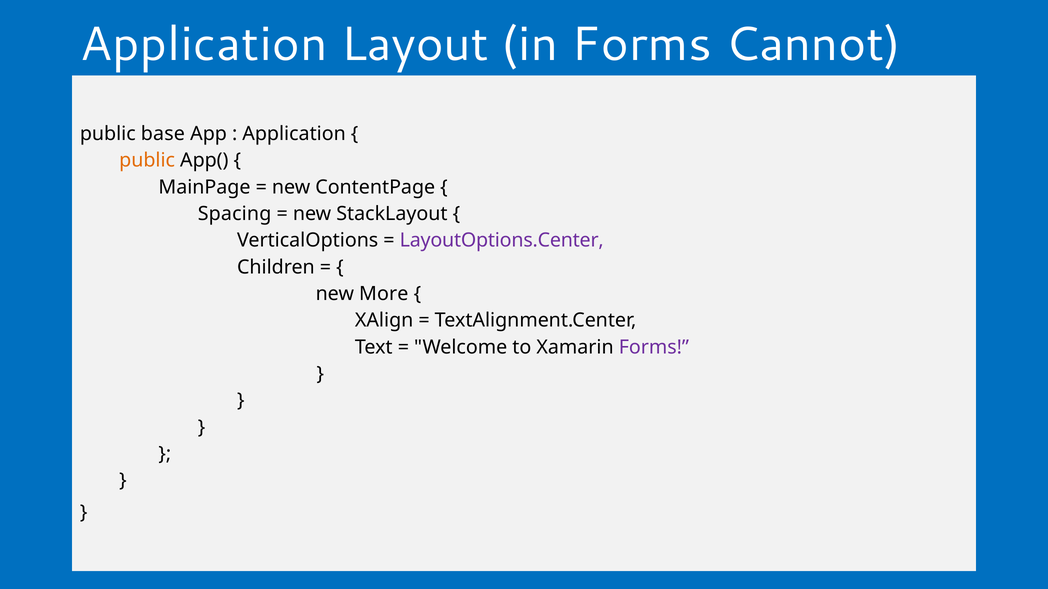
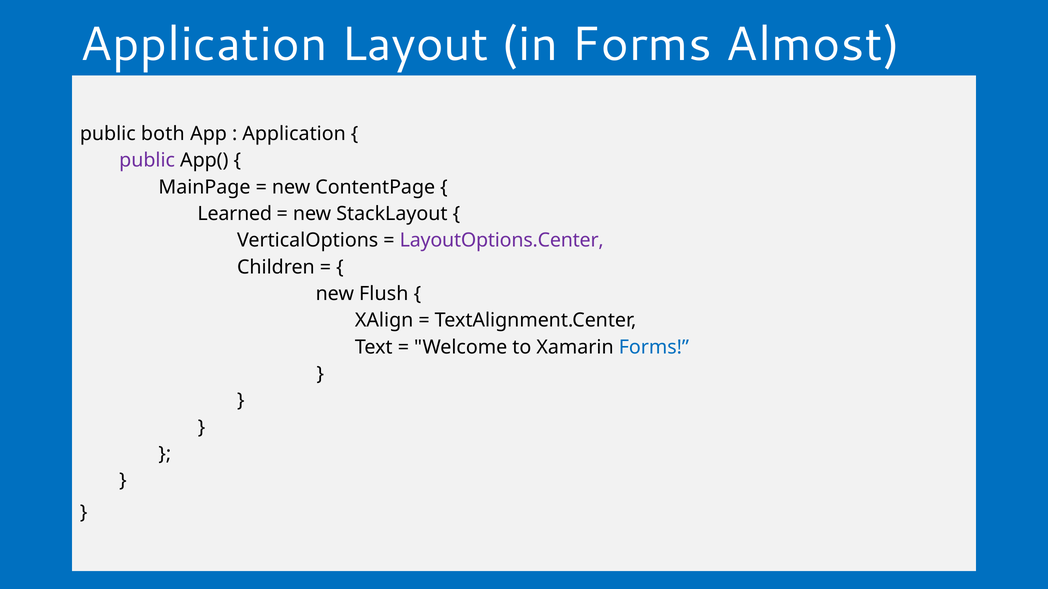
Cannot: Cannot -> Almost (813, 44)
base: base -> both (163, 134)
public colour: orange -> purple (147, 161)
Spacing: Spacing -> Learned (235, 214)
More: More -> Flush (384, 294)
Forms colour: purple -> blue (654, 347)
